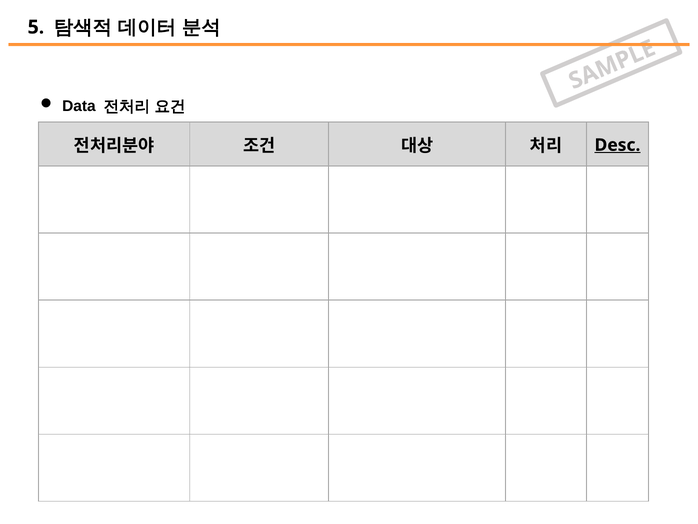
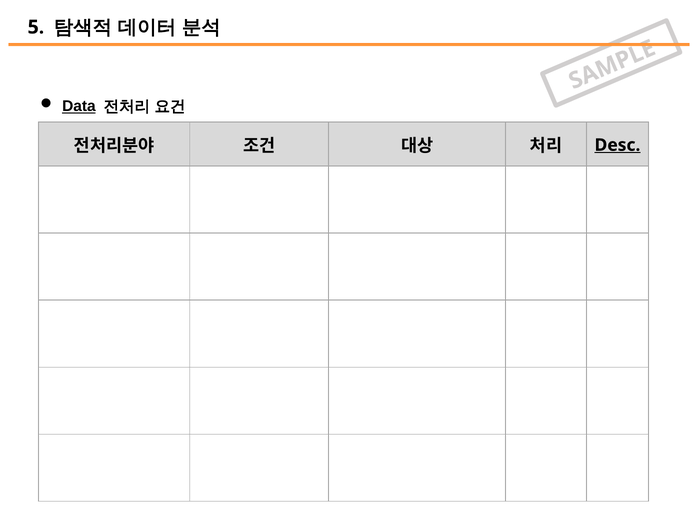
Data underline: none -> present (79, 106)
